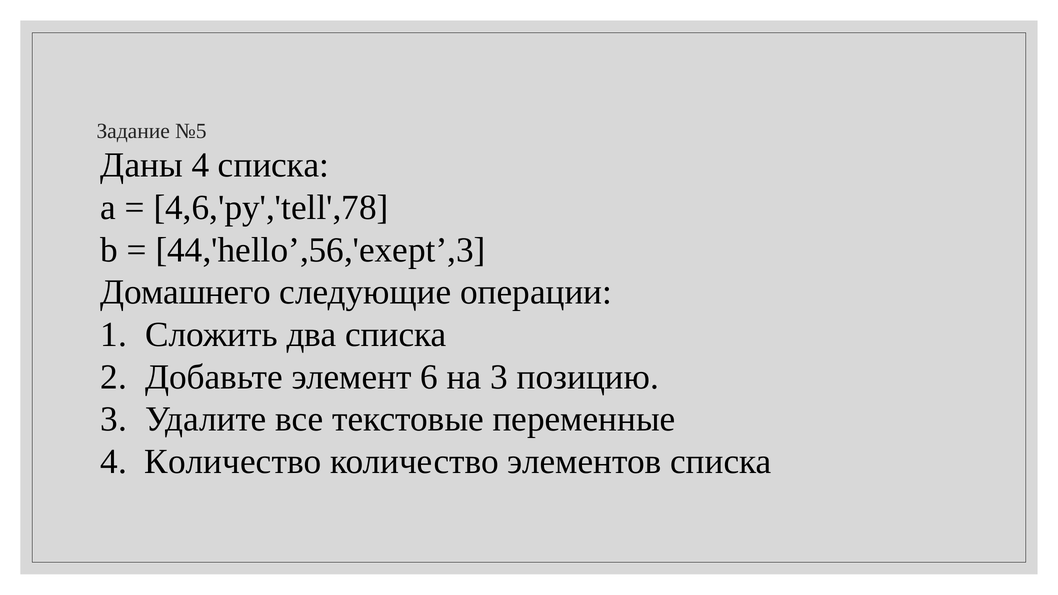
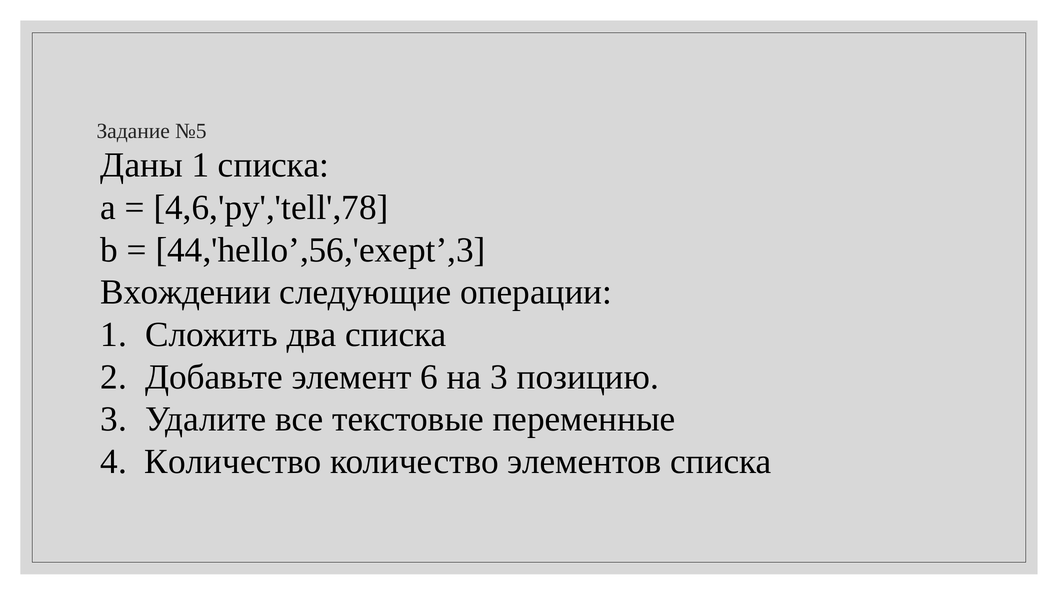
Даны 4: 4 -> 1 (200, 165)
Домашнего: Домашнего -> Вхождении (186, 292)
